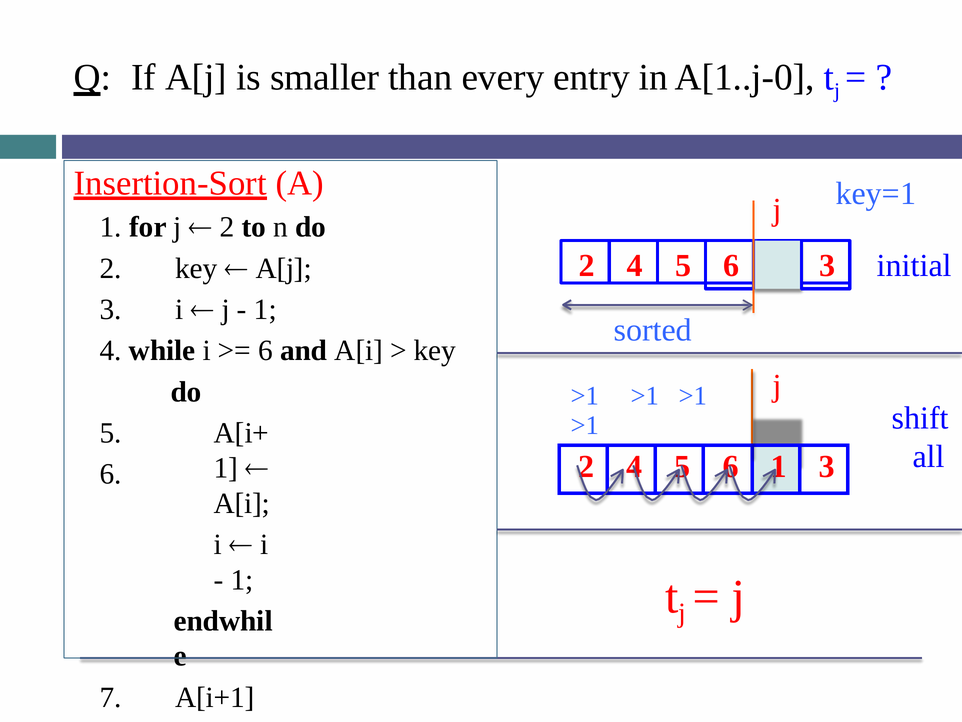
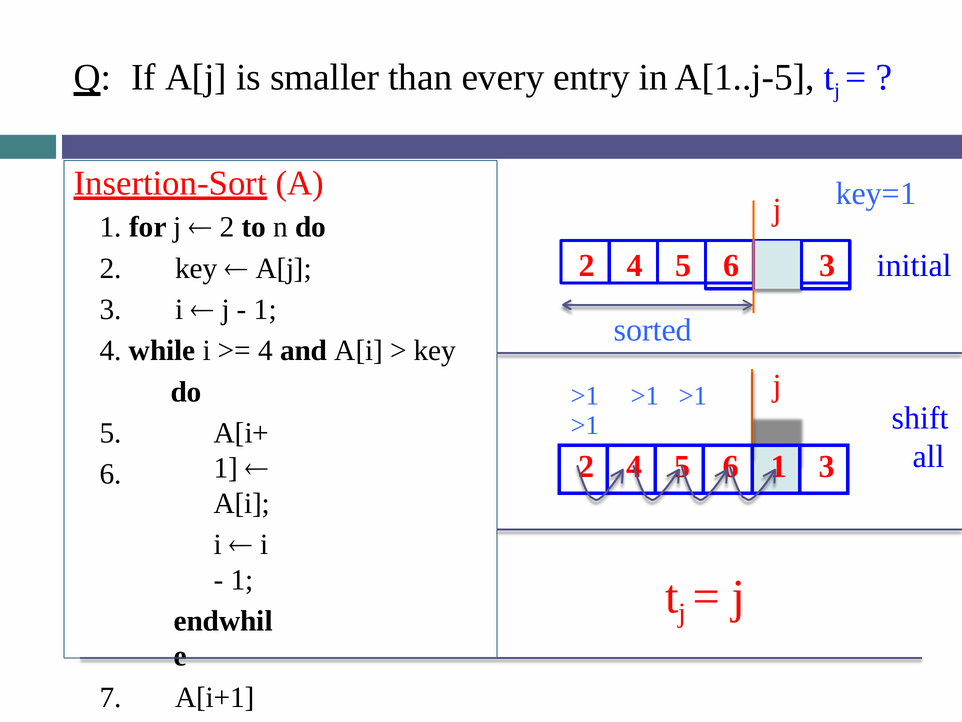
A[1..j-0: A[1..j-0 -> A[1..j-5 (745, 77)
6: 6 -> 4 (265, 350)
